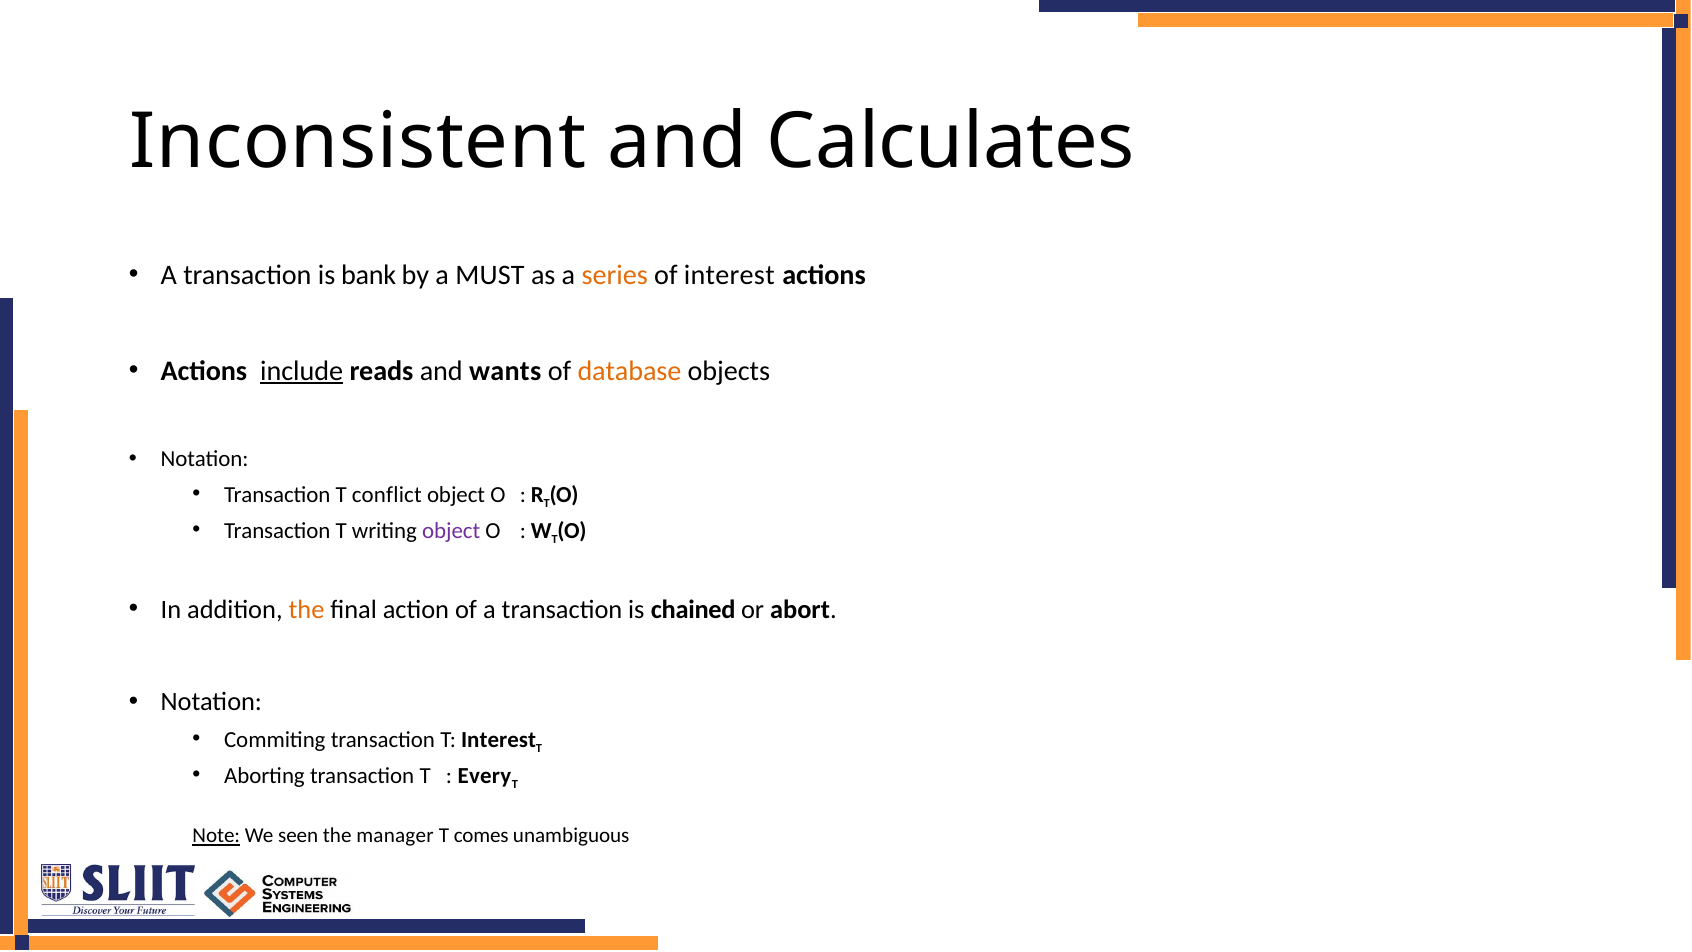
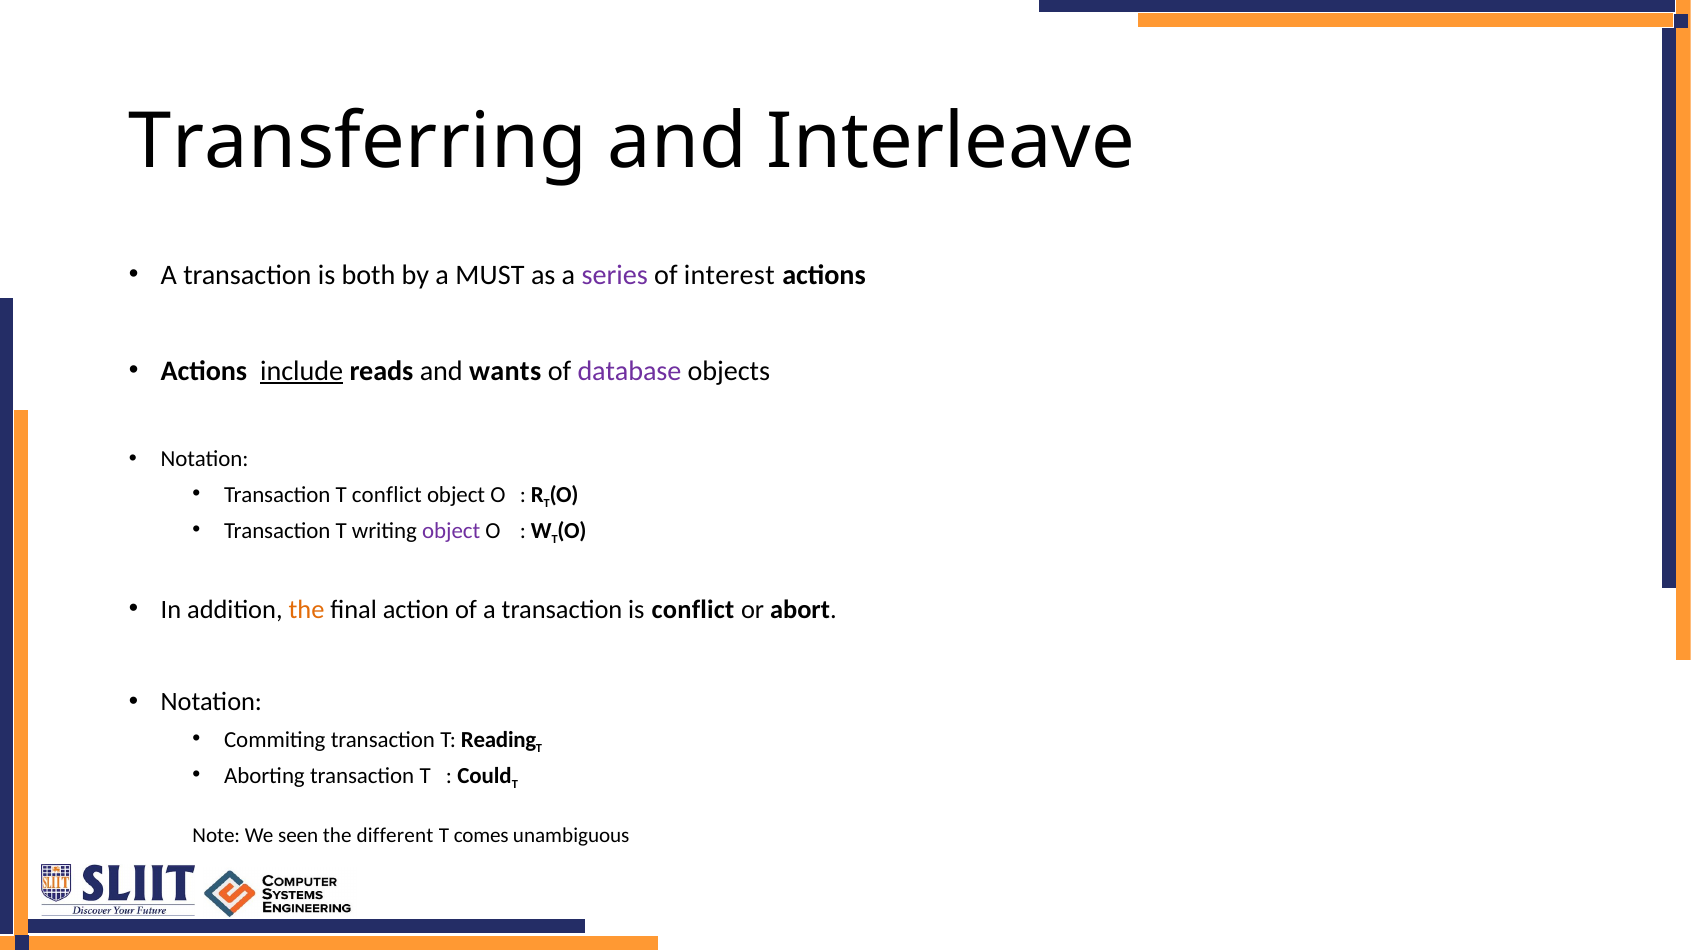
Inconsistent: Inconsistent -> Transferring (358, 142)
Calculates: Calculates -> Interleave (951, 142)
bank: bank -> both (369, 275)
series colour: orange -> purple (615, 275)
database colour: orange -> purple (629, 371)
is chained: chained -> conflict (693, 609)
T Interest: Interest -> Reading (499, 739)
Every: Every -> Could (485, 776)
Note underline: present -> none (216, 836)
manager: manager -> different (395, 836)
